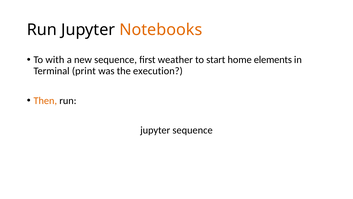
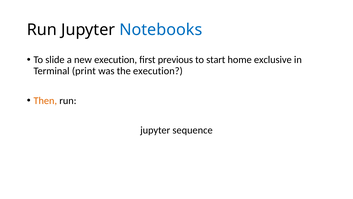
Notebooks colour: orange -> blue (161, 30)
with: with -> slide (55, 60)
new sequence: sequence -> execution (116, 60)
weather: weather -> previous (175, 60)
elements: elements -> exclusive (273, 60)
